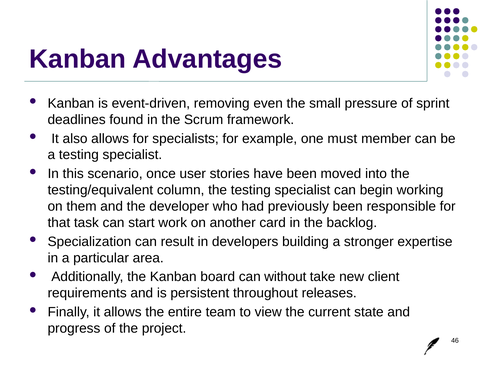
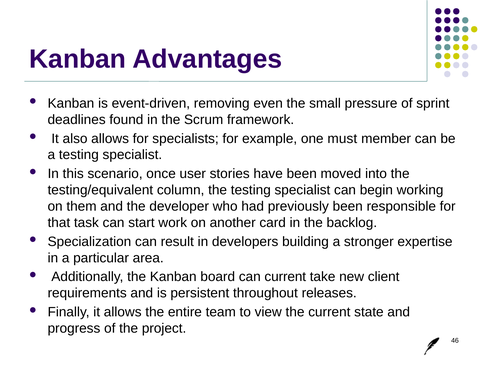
can without: without -> current (285, 277)
